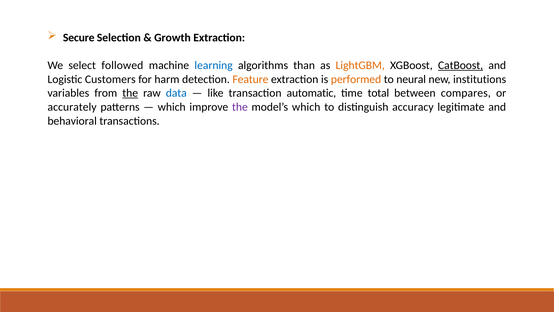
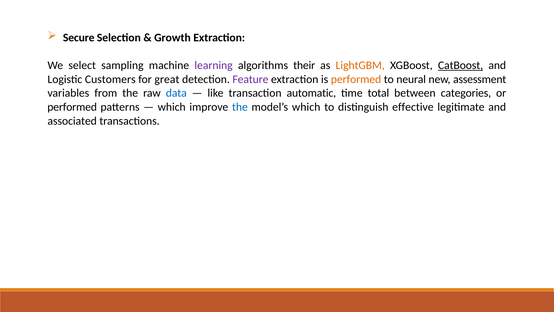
followed: followed -> sampling (122, 65)
learning colour: blue -> purple (214, 65)
than: than -> their (304, 65)
harm: harm -> great (167, 79)
Feature colour: orange -> purple (250, 79)
institutions: institutions -> assessment (480, 79)
the underline: present -> none (130, 93)
compares: compares -> categories (466, 93)
accurately: accurately -> performed (72, 107)
the colour: purple -> blue (240, 107)
accuracy: accuracy -> effective (413, 107)
behavioral: behavioral -> associated (72, 121)
